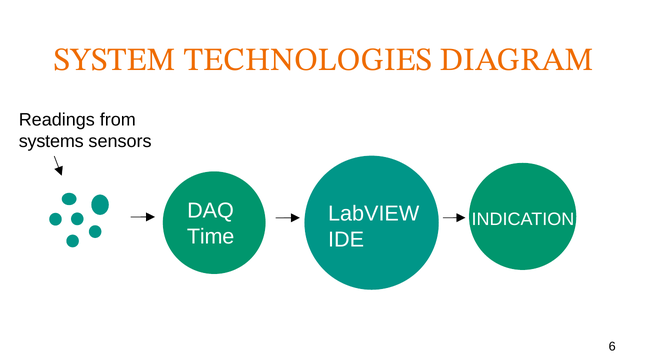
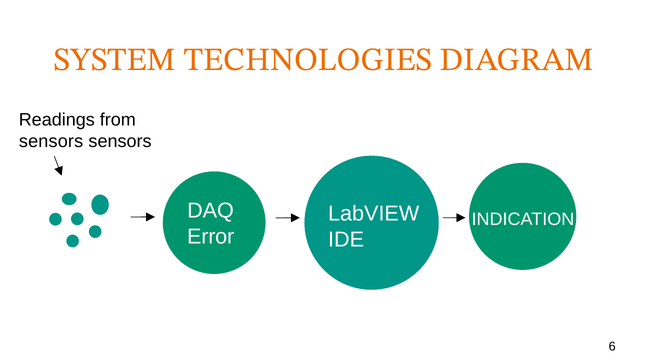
systems: systems -> sensors (51, 142)
Time: Time -> Error (211, 237)
